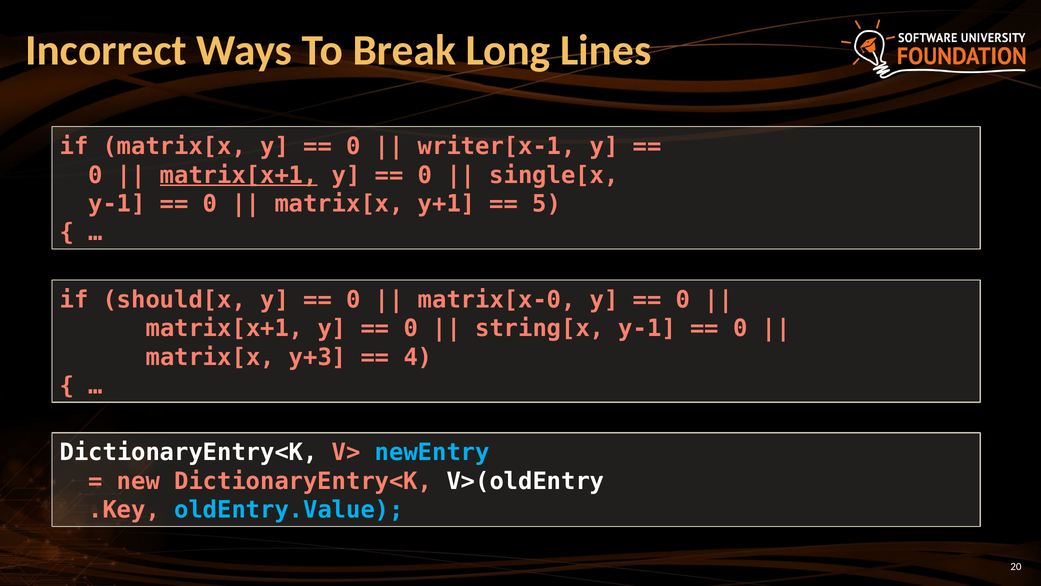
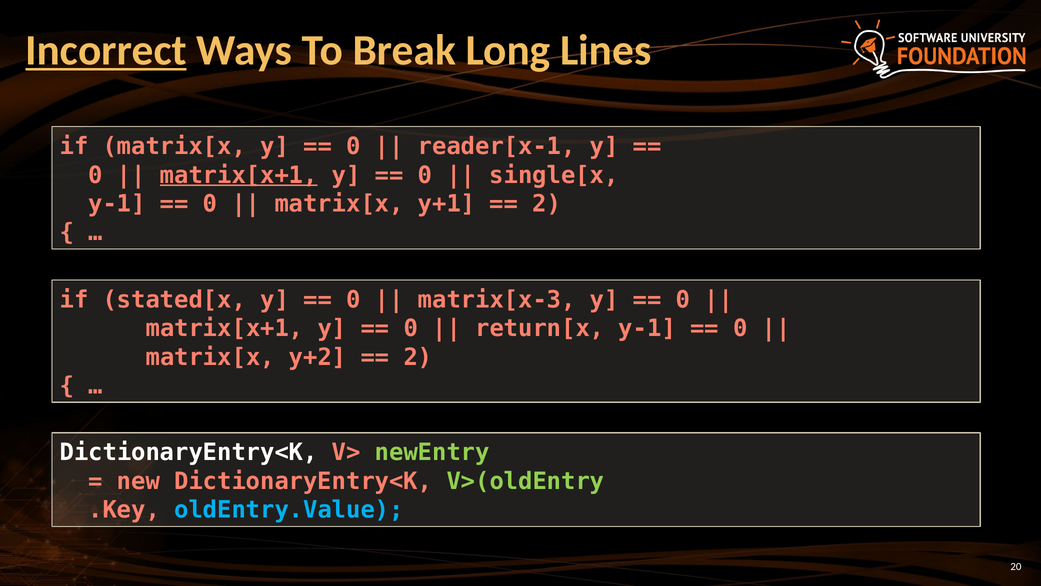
Incorrect underline: none -> present (106, 51)
writer[x-1: writer[x-1 -> reader[x-1 (497, 146)
5: 5 -> 2 (547, 204)
should[x: should[x -> stated[x (174, 300)
matrix[x-0: matrix[x-0 -> matrix[x-3 (497, 300)
string[x: string[x -> return[x (540, 328)
y+3: y+3 -> y+2 (318, 357)
4: 4 -> 2 (418, 357)
newEntry colour: light blue -> light green (432, 452)
V>(oldEntry colour: white -> light green (525, 481)
